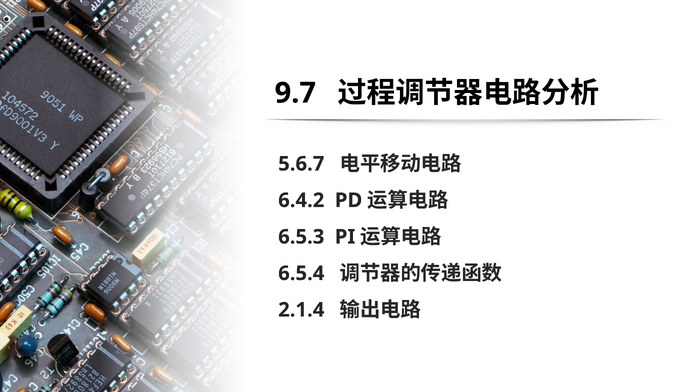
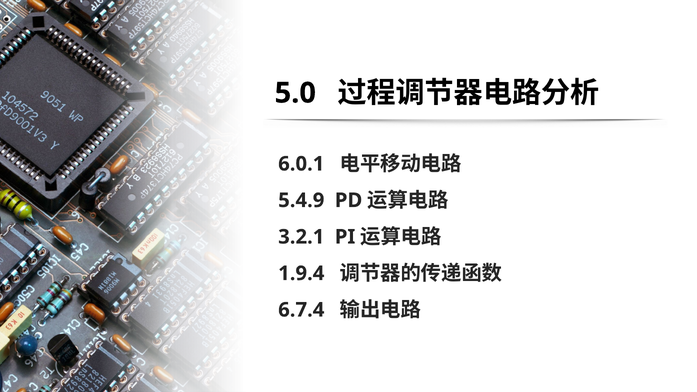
9.7: 9.7 -> 5.0 (295, 93)
5.6.7: 5.6.7 -> 6.0.1 (301, 164)
6.4.2: 6.4.2 -> 5.4.9 (301, 200)
6.5.3: 6.5.3 -> 3.2.1 (301, 237)
6.5.4: 6.5.4 -> 1.9.4 (301, 273)
2.1.4: 2.1.4 -> 6.7.4 (301, 310)
